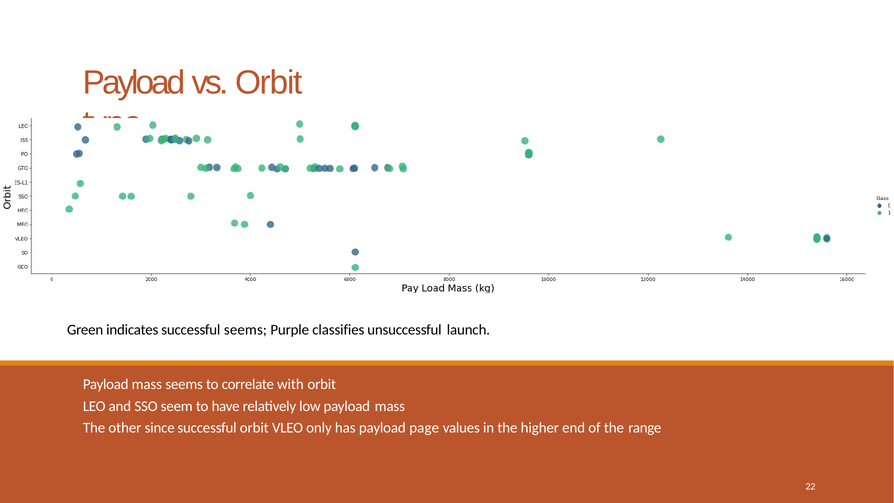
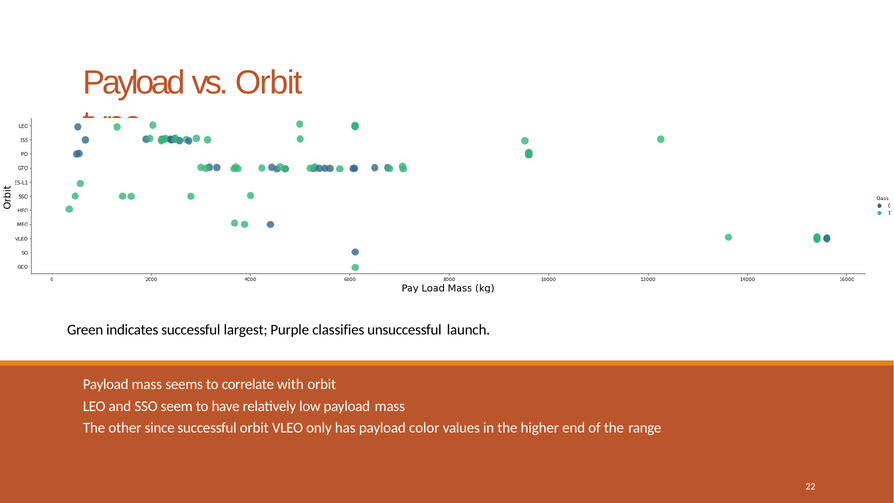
successful seems: seems -> largest (246, 330)
page: page -> color (424, 428)
